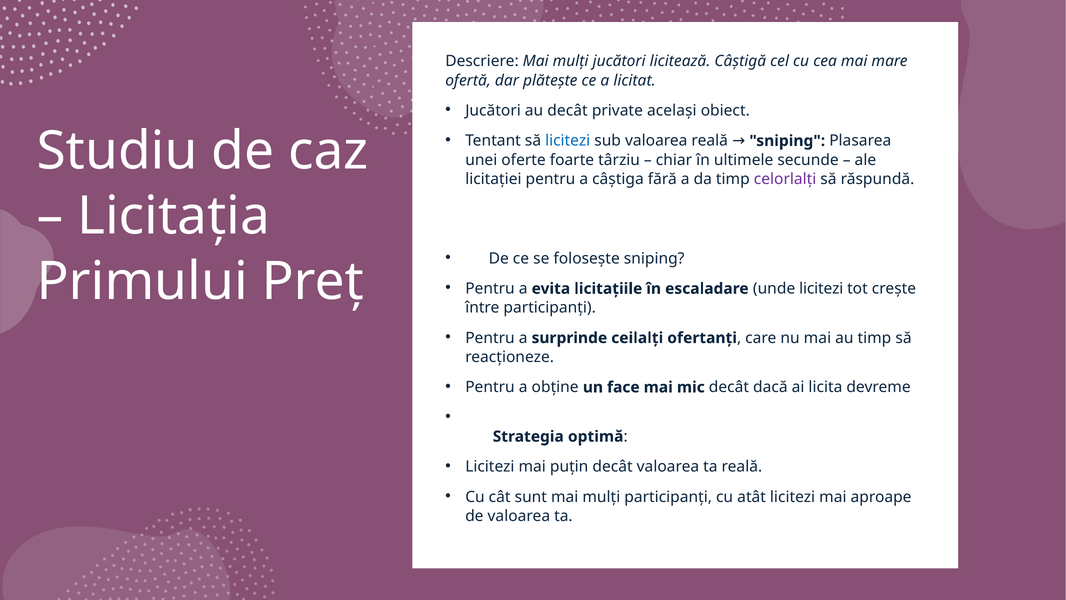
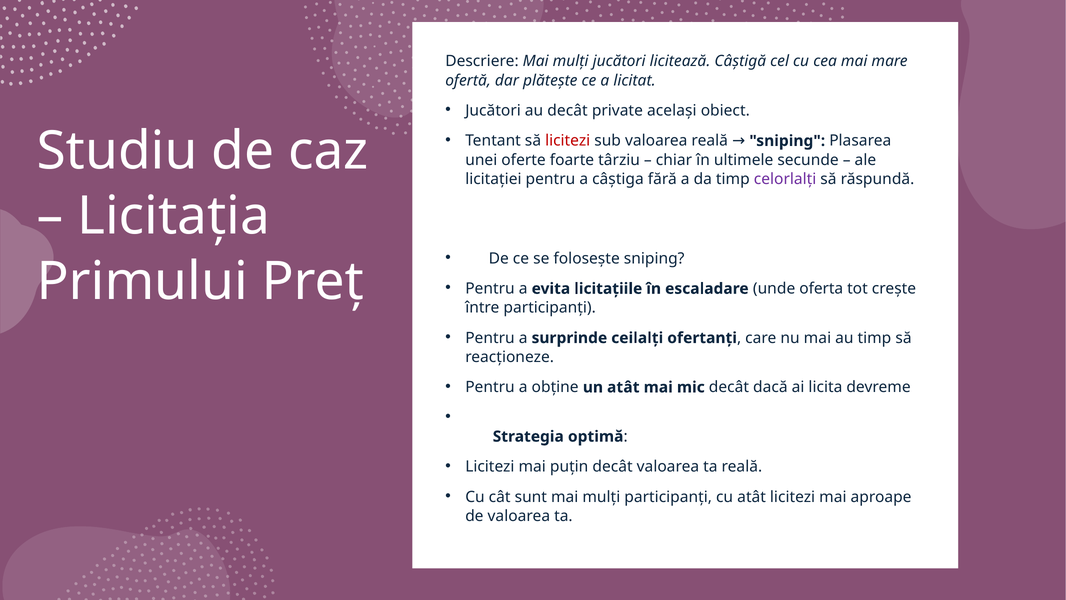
licitezi colour: blue -> red (568, 141)
unde licitezi: licitezi -> oferta (821, 289)
un face: face -> atât (623, 387)
